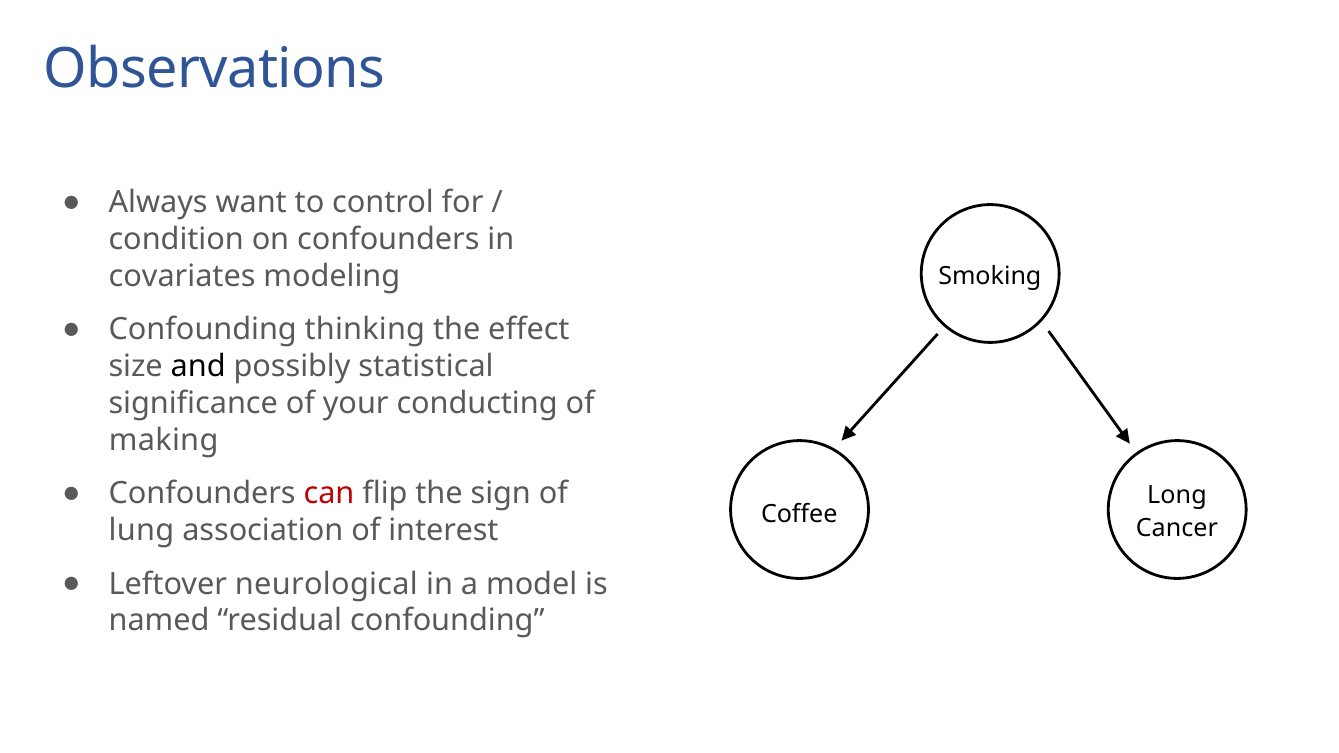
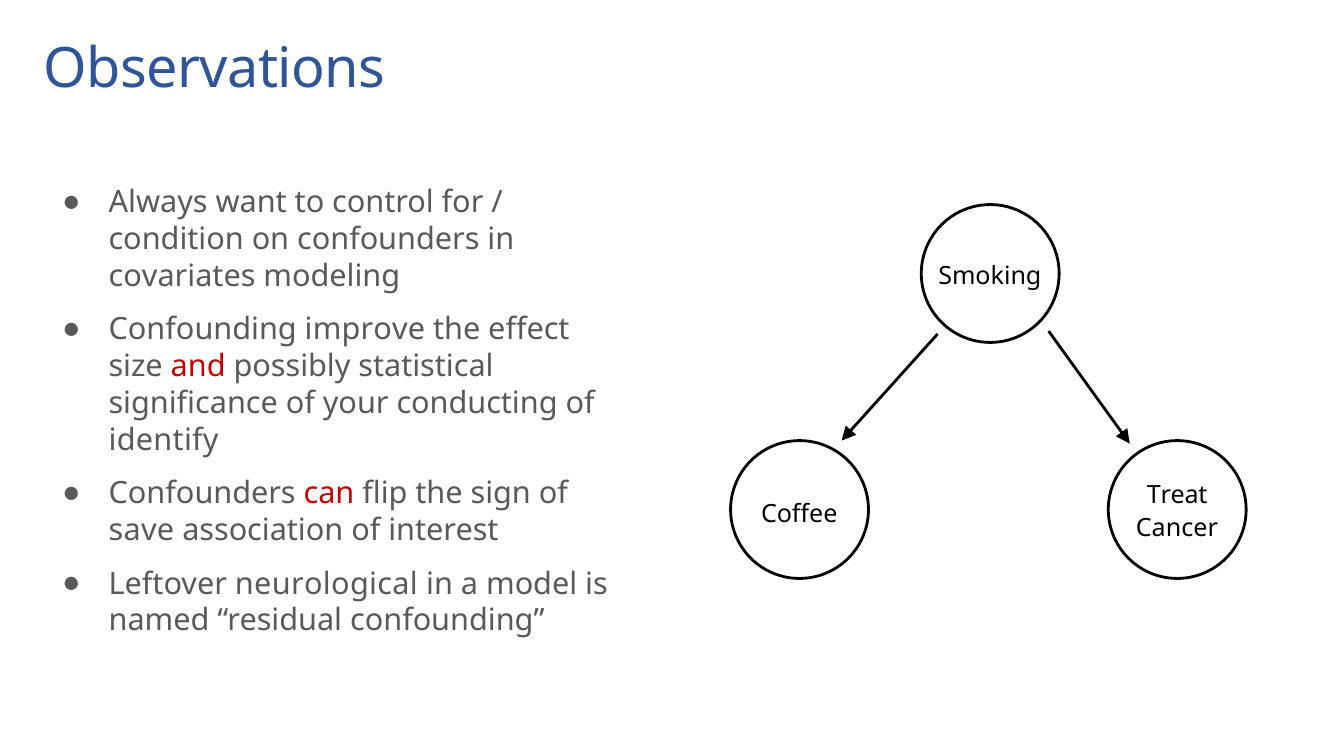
thinking: thinking -> improve (365, 330)
and colour: black -> red (198, 367)
making: making -> identify (164, 440)
Long: Long -> Treat (1177, 495)
lung: lung -> save (141, 531)
